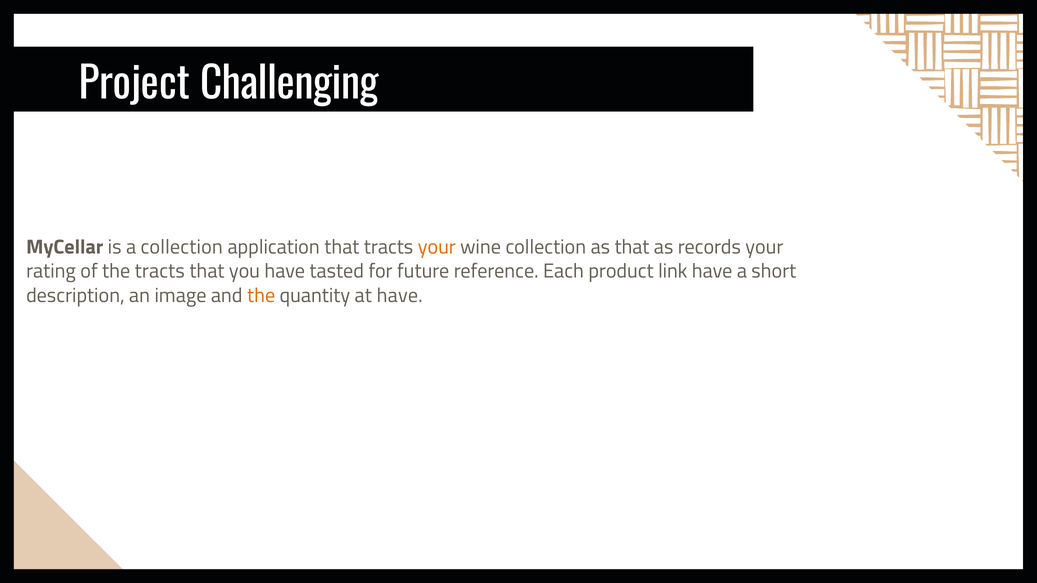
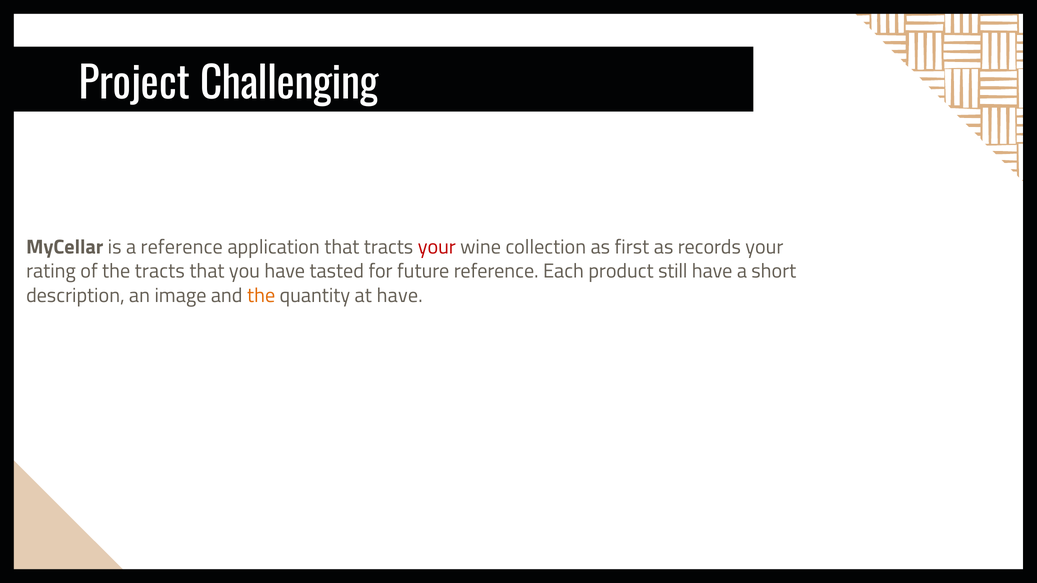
a collection: collection -> reference (182, 247)
your colour: orange -> red (437, 247)
as that: that -> first (632, 247)
link: link -> still (673, 271)
